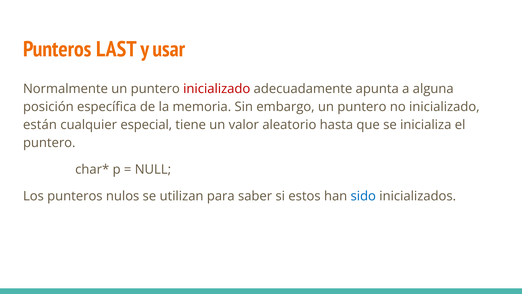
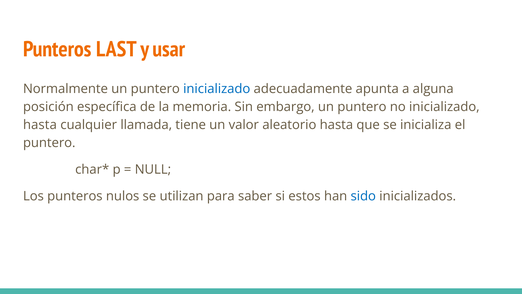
inicializado colour: red -> blue (217, 89)
están: están -> hasta (40, 125)
especial: especial -> llamada (146, 125)
